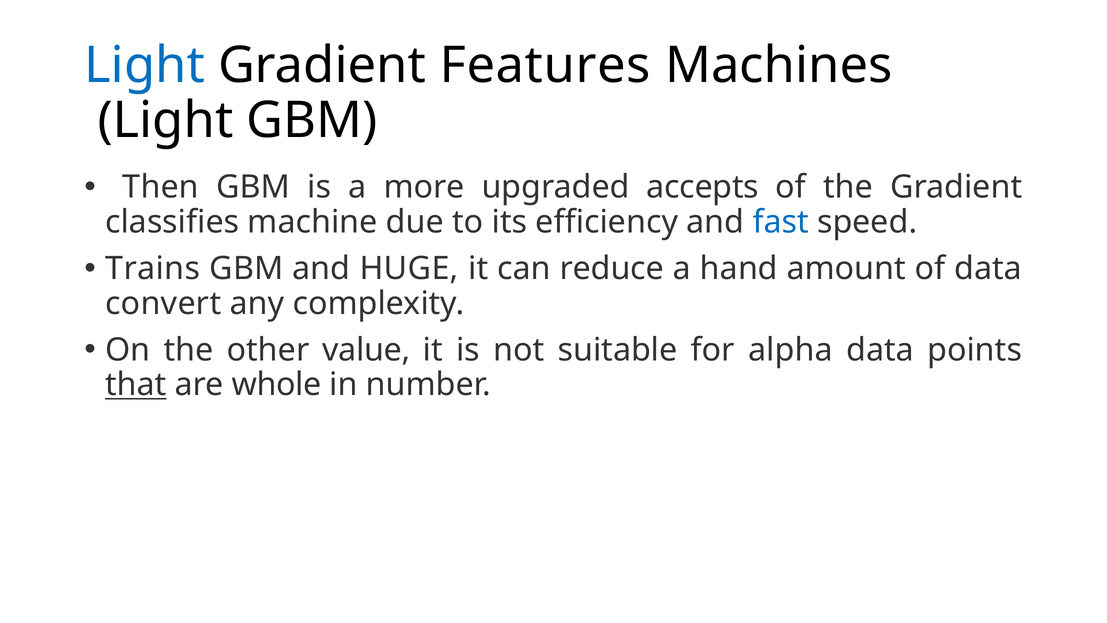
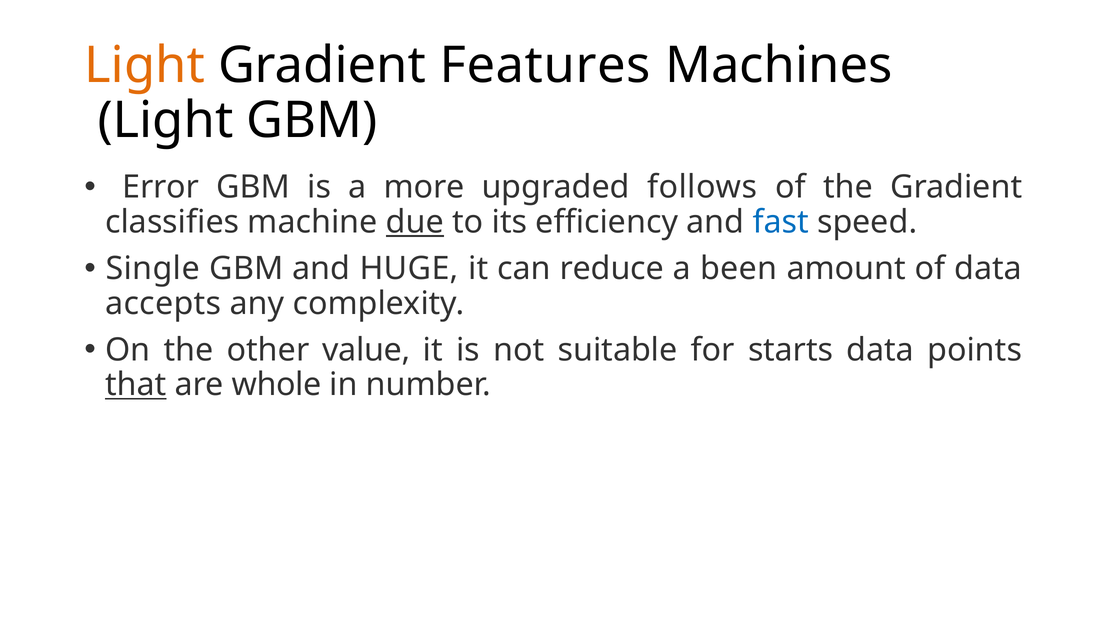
Light colour: blue -> orange (145, 66)
Then: Then -> Error (161, 187)
accepts: accepts -> follows (702, 187)
due underline: none -> present (415, 222)
Trains: Trains -> Single (153, 269)
hand: hand -> been (739, 269)
convert: convert -> accepts (163, 303)
alpha: alpha -> starts (791, 350)
